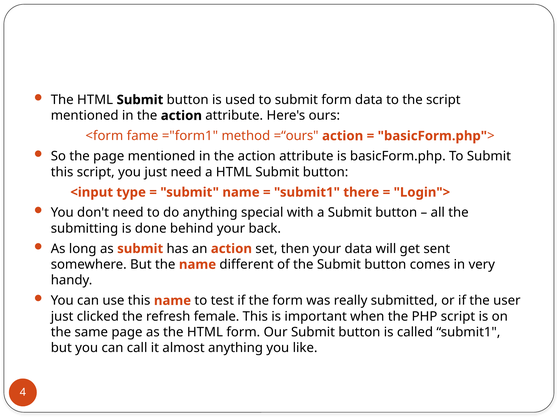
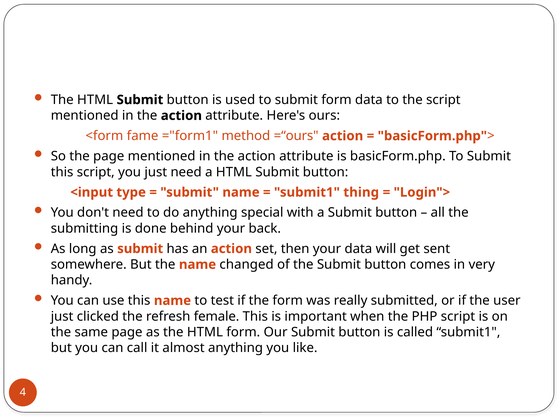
there: there -> thing (361, 193)
different: different -> changed (247, 265)
